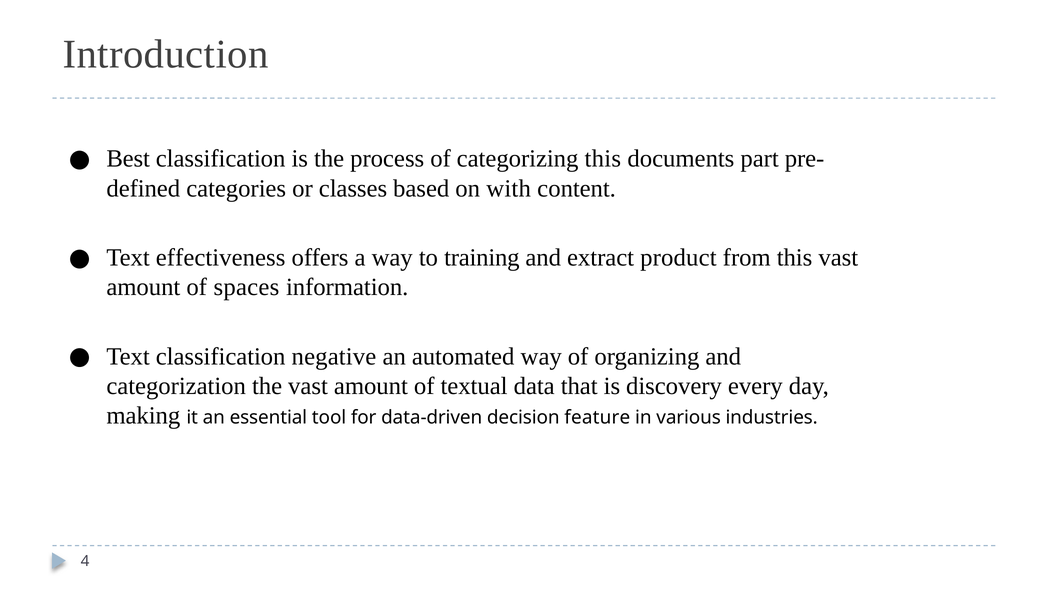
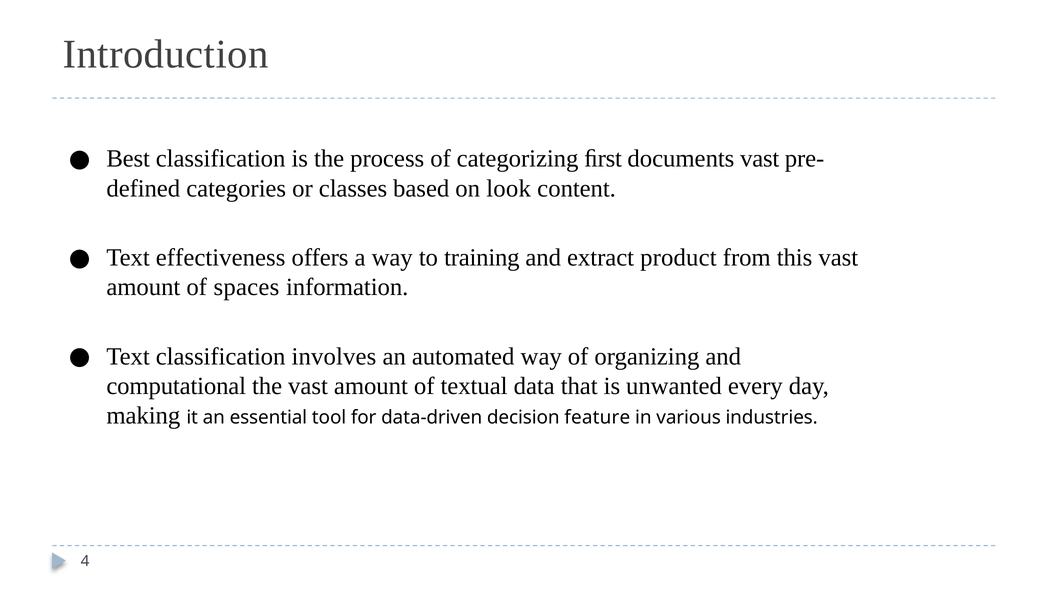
categorizing this: this -> ﬁrst (603, 159)
documents part: part -> vast (760, 159)
with: with -> look (509, 189)
negative: negative -> involves (334, 357)
categorization: categorization -> computational (176, 386)
discovery: discovery -> unwanted (674, 386)
